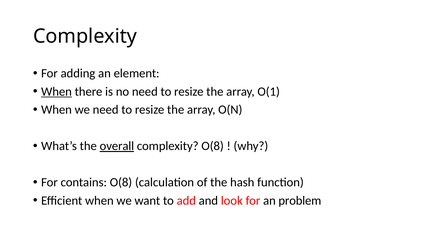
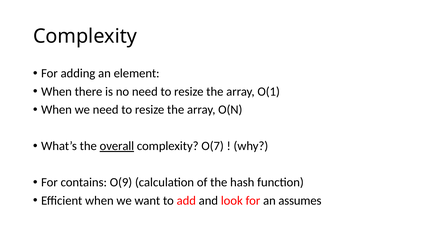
When underline: present -> none (56, 91)
complexity O(8: O(8 -> O(7 (213, 146)
contains O(8: O(8 -> O(9 (121, 182)
problem: problem -> assumes (300, 200)
